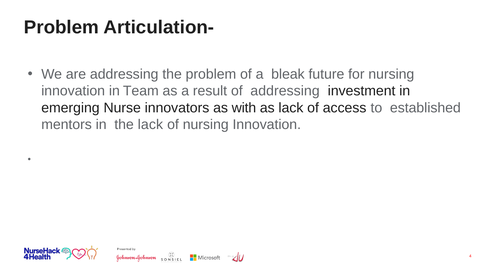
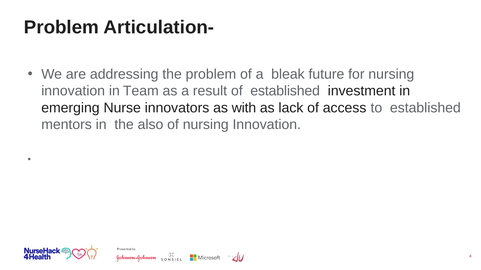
of addressing: addressing -> established (285, 91)
the lack: lack -> also (150, 125)
